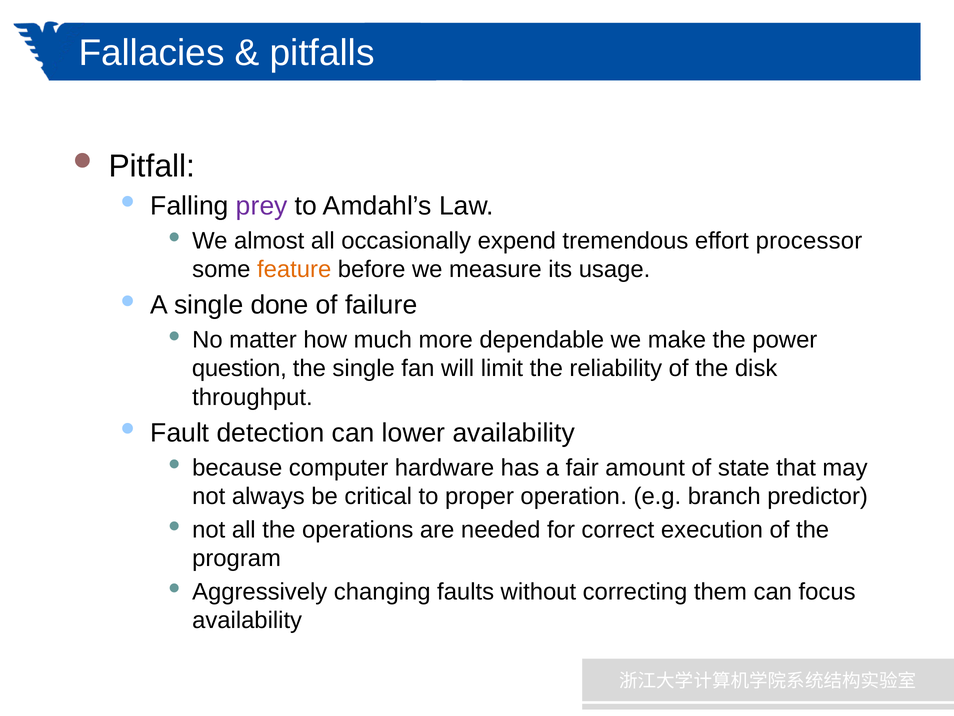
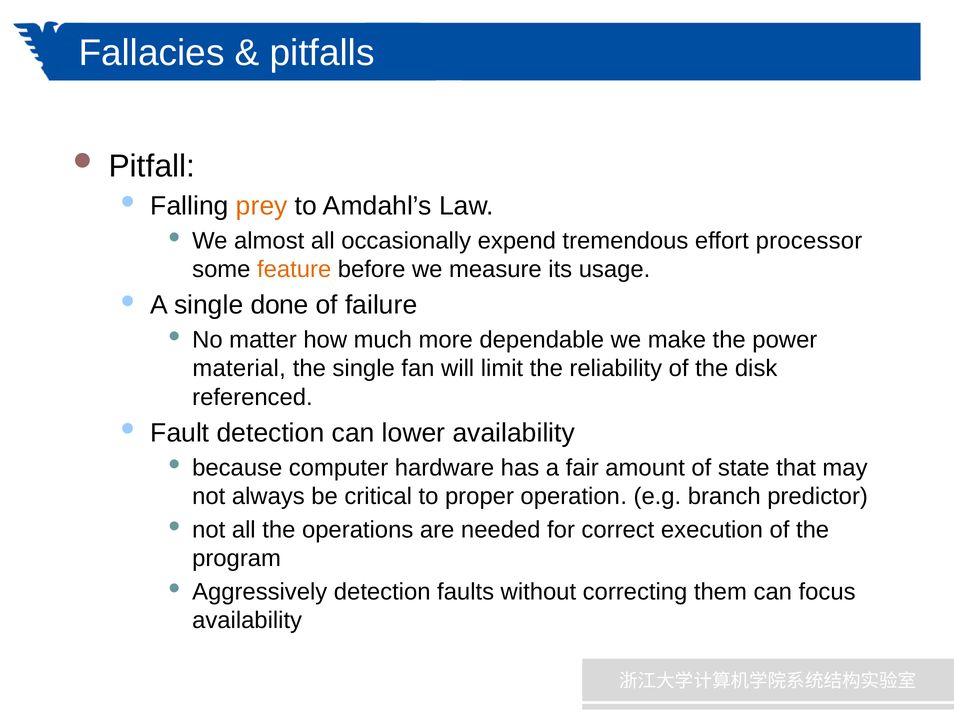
prey colour: purple -> orange (262, 206)
question: question -> material (239, 368)
throughput: throughput -> referenced (252, 397)
Aggressively changing: changing -> detection (382, 591)
